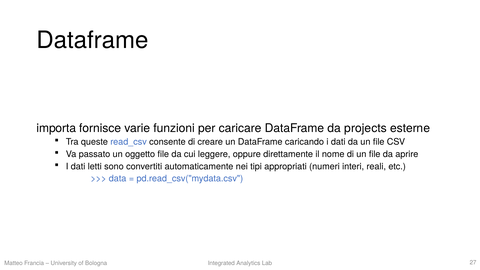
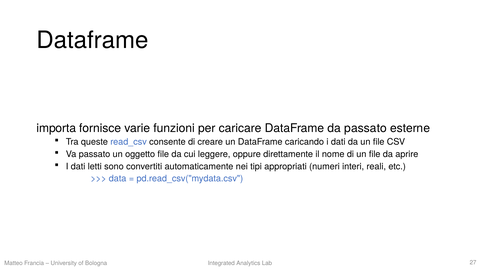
da projects: projects -> passato (366, 128)
